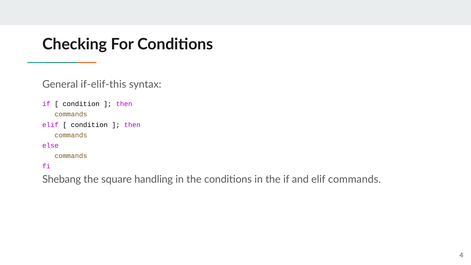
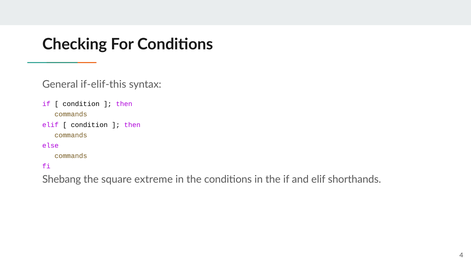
handling: handling -> extreme (154, 179)
elif commands: commands -> shorthands (355, 179)
